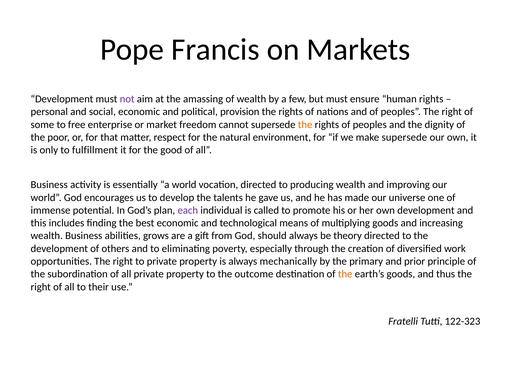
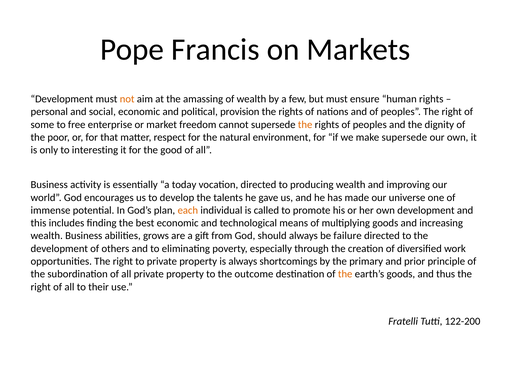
not colour: purple -> orange (127, 99)
fulfillment: fulfillment -> interesting (95, 150)
a world: world -> today (184, 185)
each colour: purple -> orange (188, 210)
theory: theory -> failure (348, 236)
mechanically: mechanically -> shortcomings (288, 262)
122-323: 122-323 -> 122-200 (463, 322)
